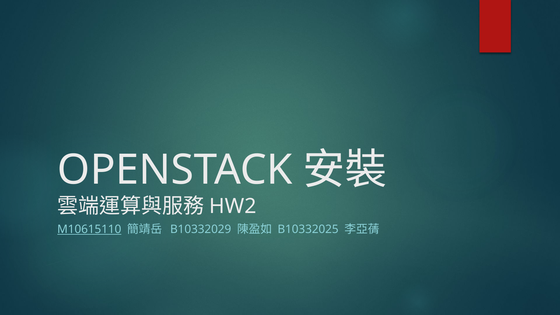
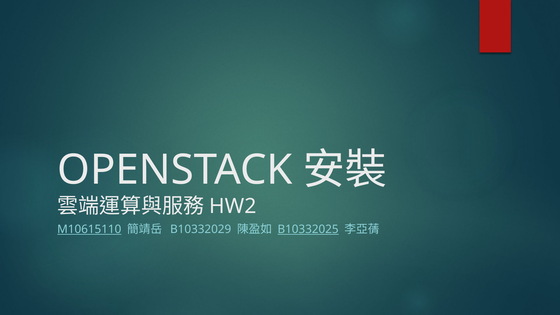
B10332025 underline: none -> present (308, 229)
